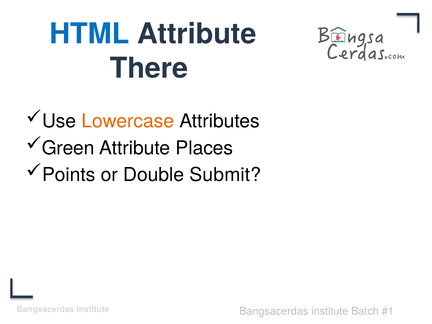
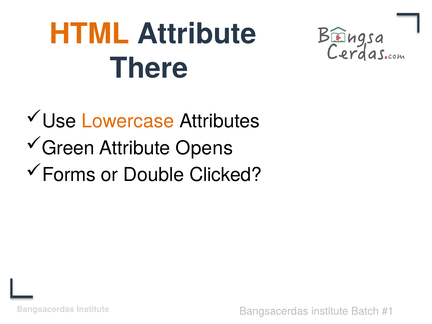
HTML colour: blue -> orange (89, 34)
Places: Places -> Opens (204, 148)
Points: Points -> Forms (69, 175)
Submit: Submit -> Clicked (226, 175)
